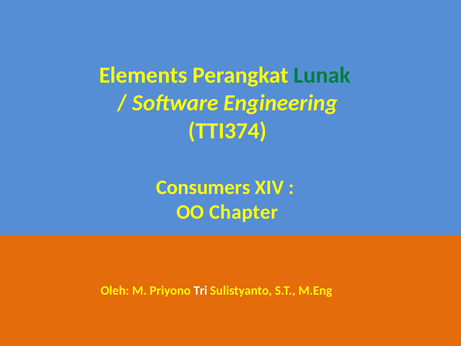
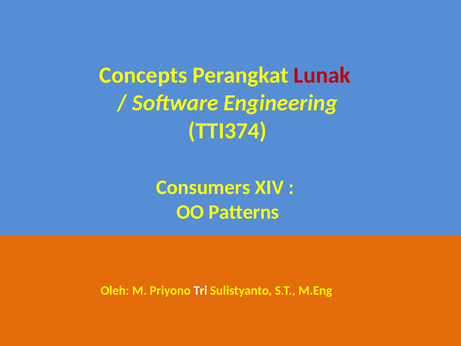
Elements: Elements -> Concepts (143, 75)
Lunak colour: green -> red (322, 75)
Chapter: Chapter -> Patterns (244, 212)
